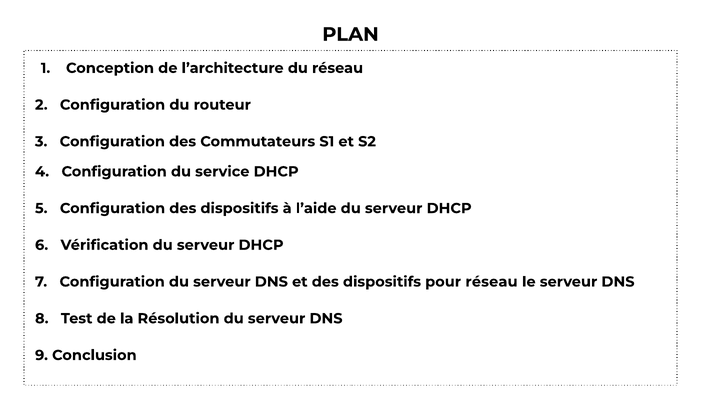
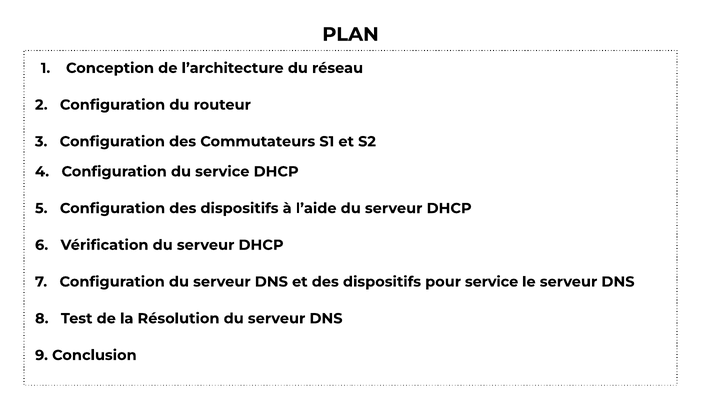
pour réseau: réseau -> service (492, 282)
